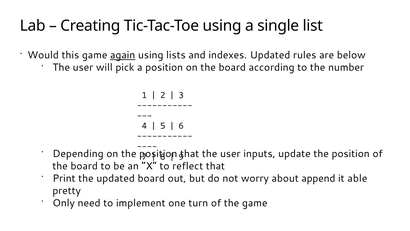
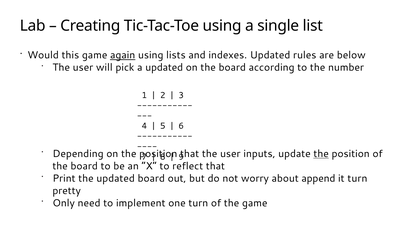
a position: position -> updated (164, 67)
the underline: none -> present (321, 154)
it able: able -> turn (357, 178)
